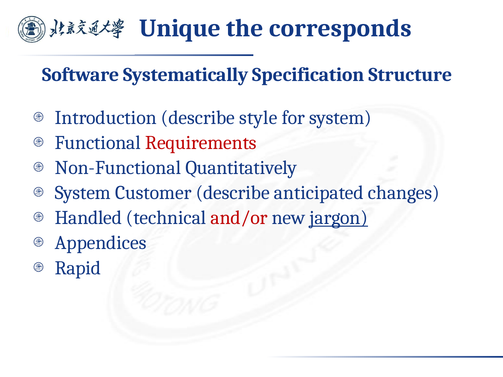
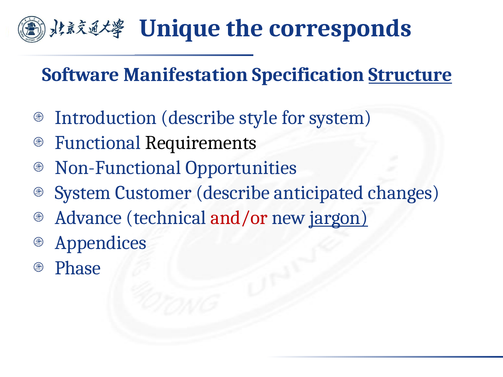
Systematically: Systematically -> Manifestation (186, 75)
Structure underline: none -> present (410, 75)
Requirements colour: red -> black (201, 143)
Quantitatively: Quantitatively -> Opportunities (241, 168)
Handled: Handled -> Advance (88, 218)
Rapid: Rapid -> Phase (78, 268)
